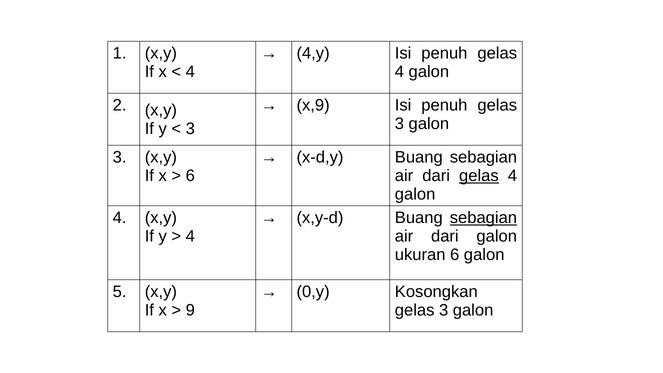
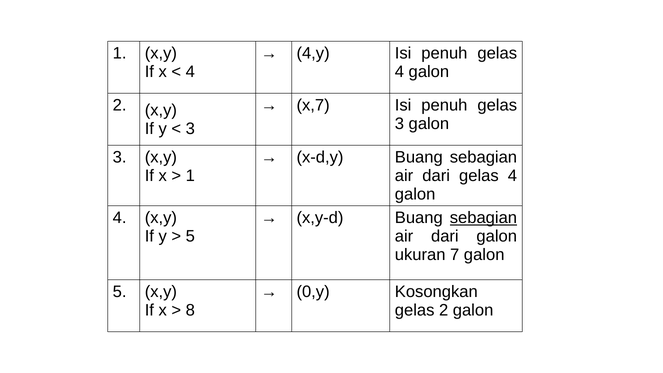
x,9: x,9 -> x,7 (313, 105)
6: 6 -> 1 (190, 176)
gelas underline: present -> none (479, 176)
4: 4 -> 5 (190, 236)
ukuran 6: 6 -> 7 (455, 255)
9: 9 -> 8 (190, 310)
3: 3 -> 2 (444, 310)
